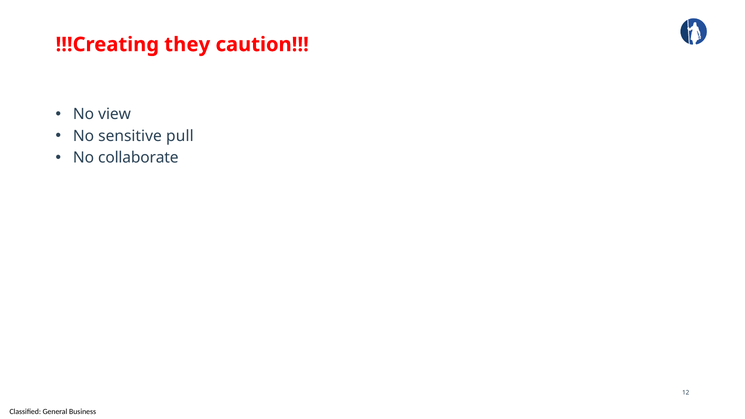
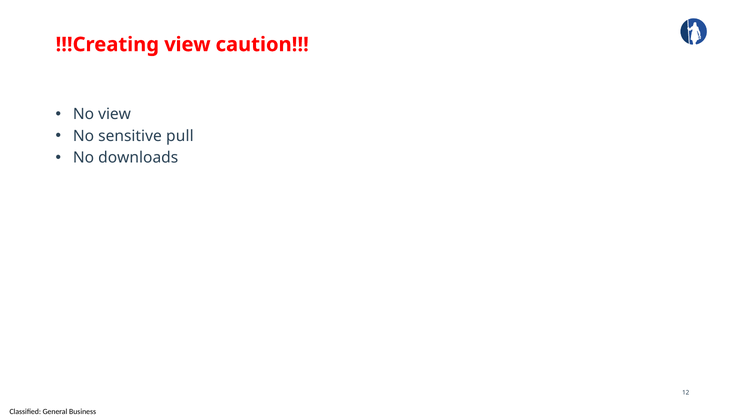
!!!Creating they: they -> view (187, 45)
collaborate: collaborate -> downloads (138, 158)
